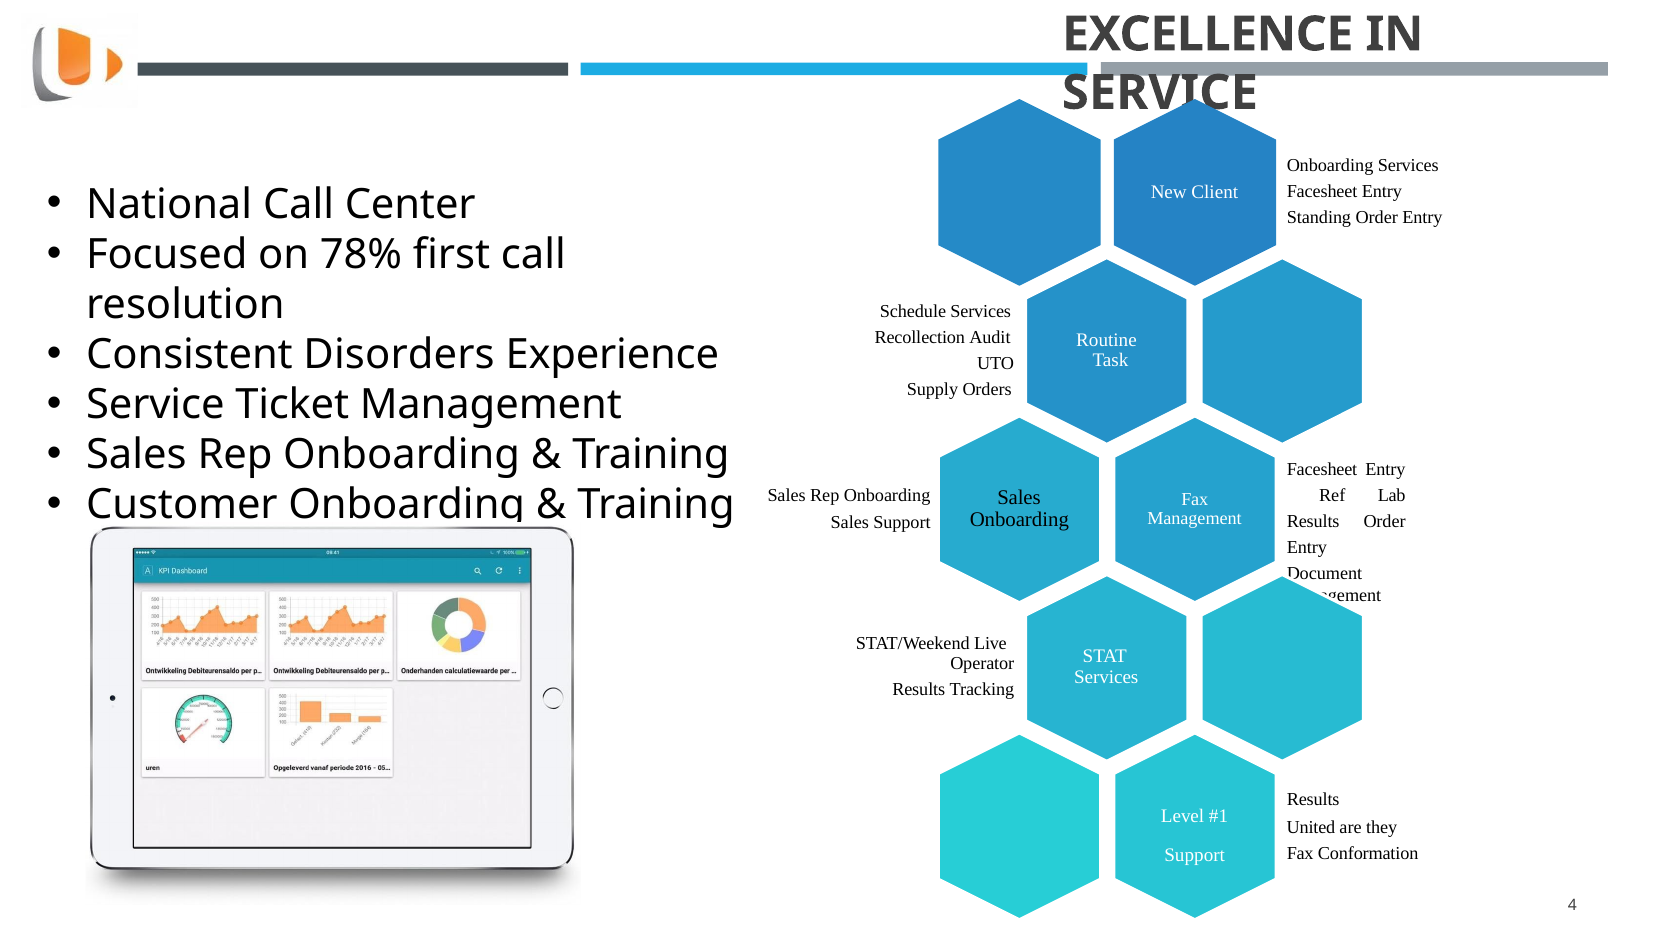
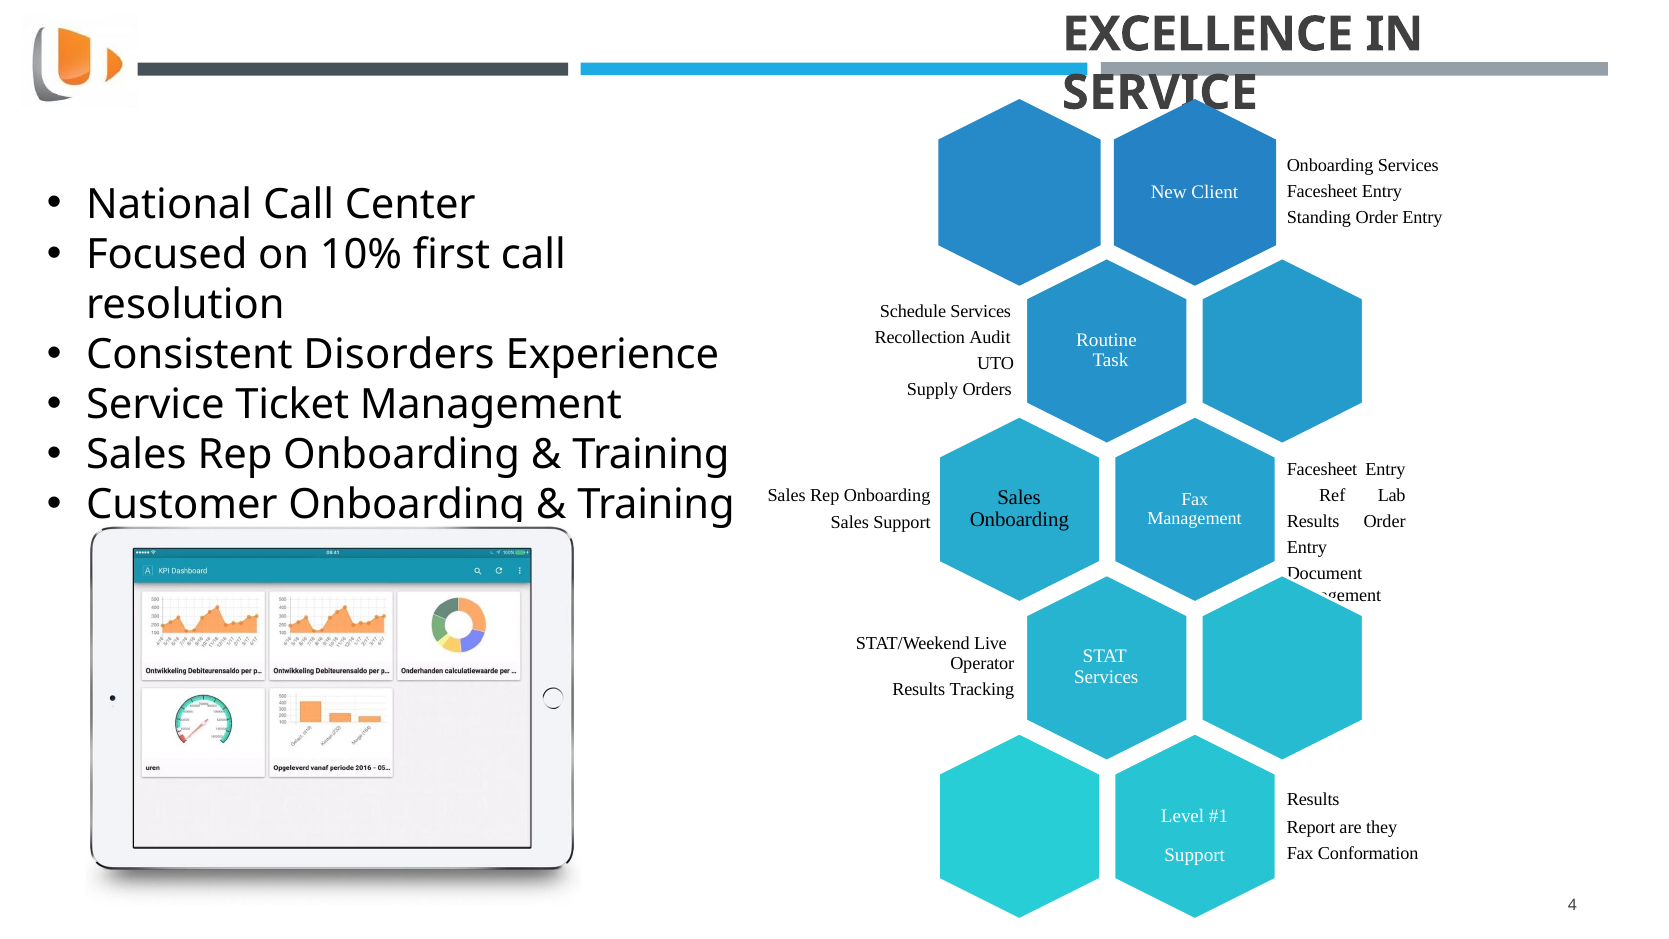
78%: 78% -> 10% (361, 255)
United: United -> Report (1311, 827)
